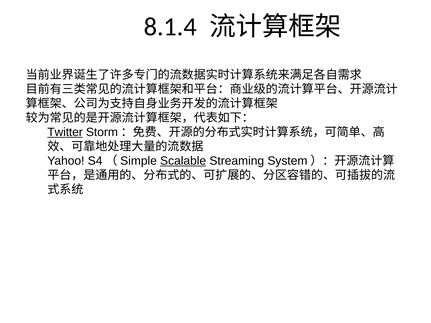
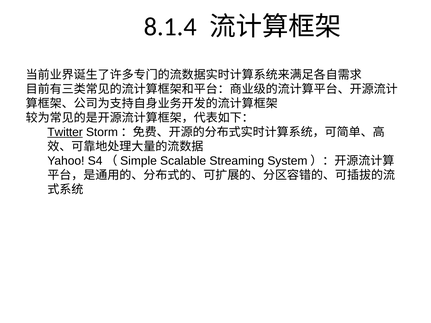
Scalable underline: present -> none (183, 161)
